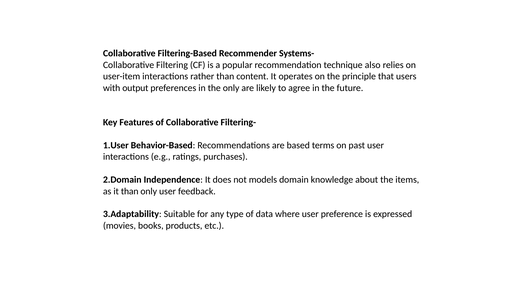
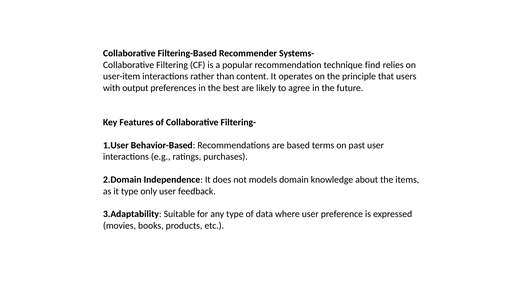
also: also -> find (373, 65)
the only: only -> best (231, 88)
it than: than -> type (130, 191)
